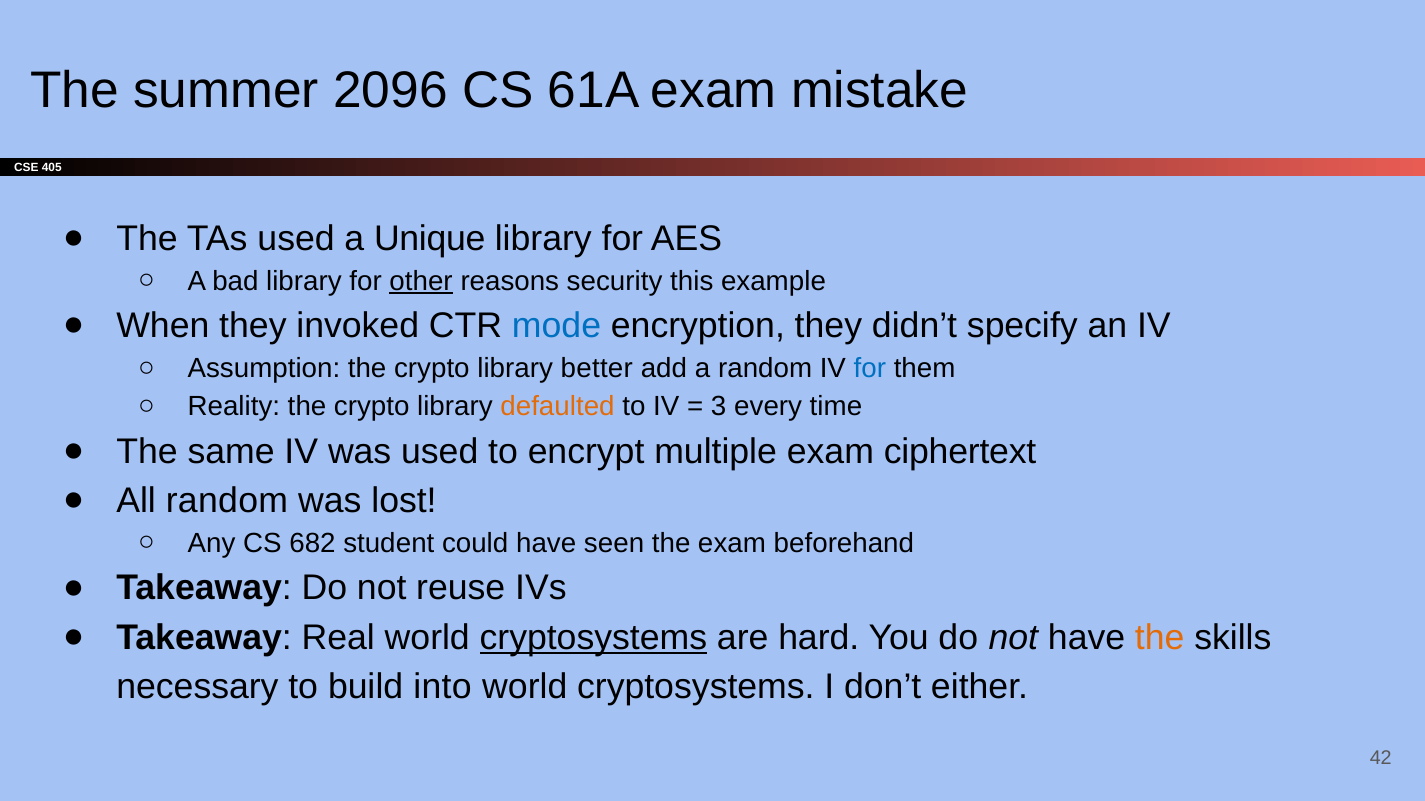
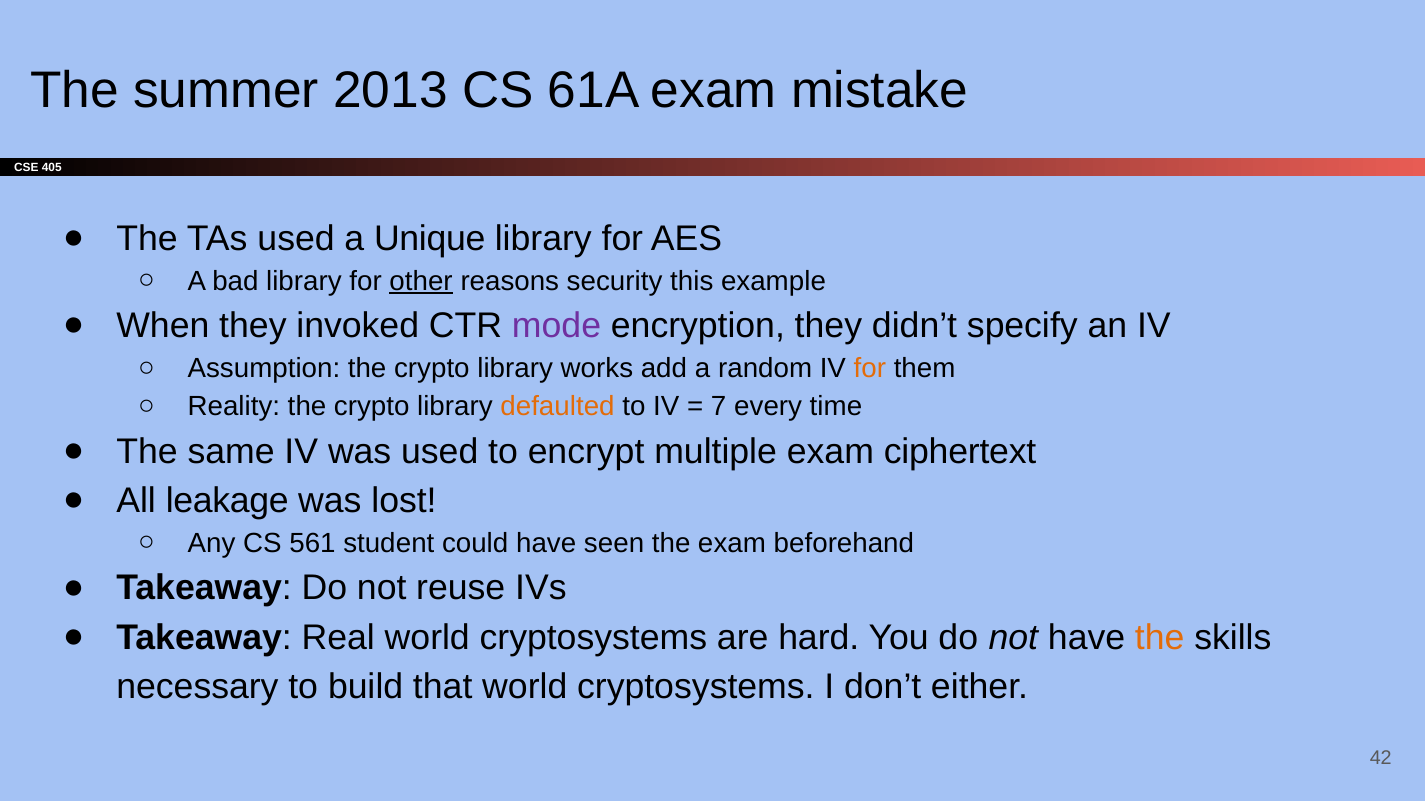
2096: 2096 -> 2013 (391, 91)
mode colour: blue -> purple (557, 326)
better: better -> works (597, 369)
for colour: blue -> orange (870, 369)
3: 3 -> 7 (719, 407)
All random: random -> leakage (227, 501)
682: 682 -> 561 (313, 544)
cryptosystems underline: present -> none (593, 638)
into: into -> that (443, 687)
